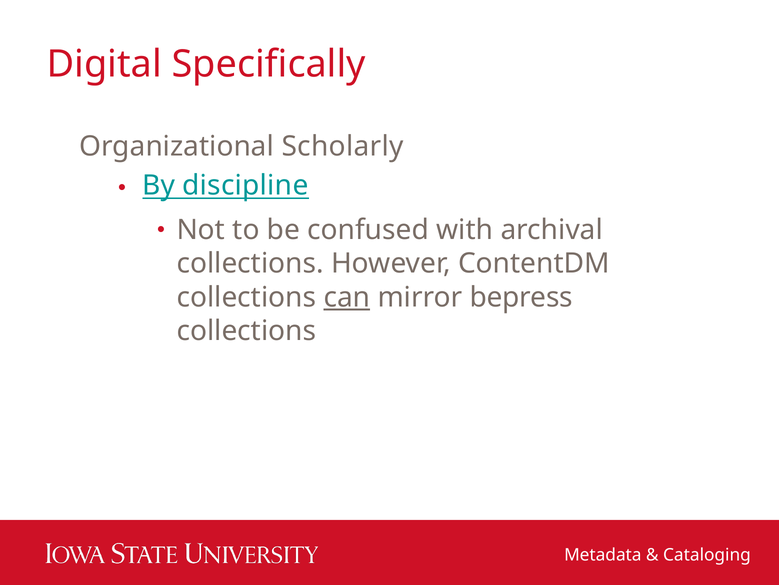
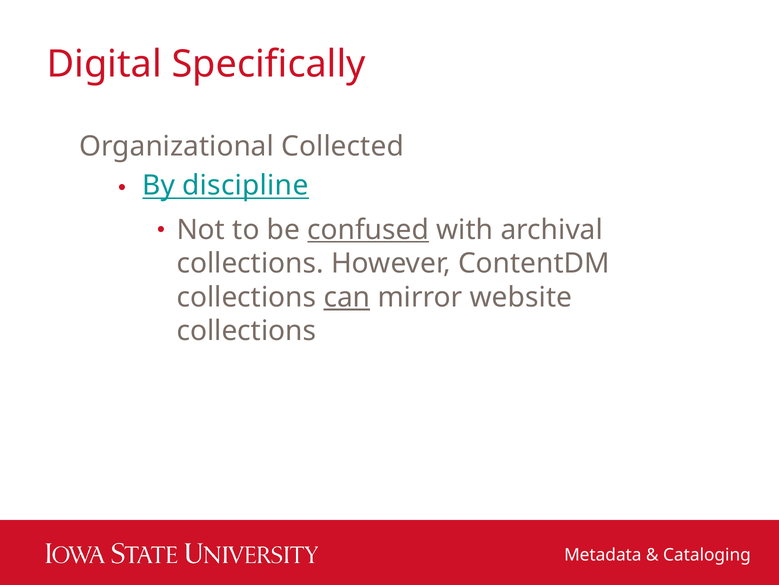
Scholarly: Scholarly -> Collected (343, 146)
confused underline: none -> present (368, 229)
bepress: bepress -> website (521, 297)
